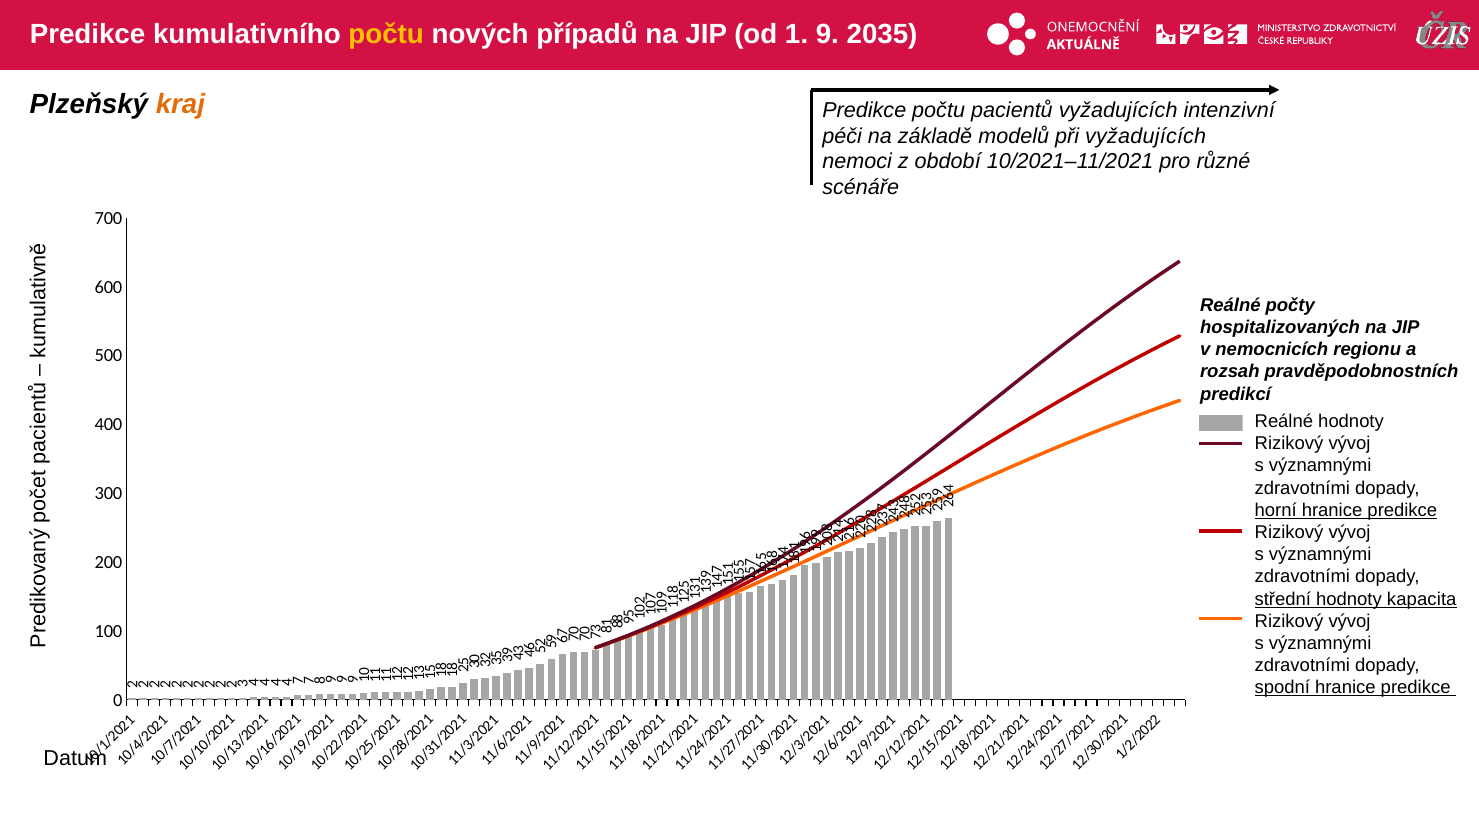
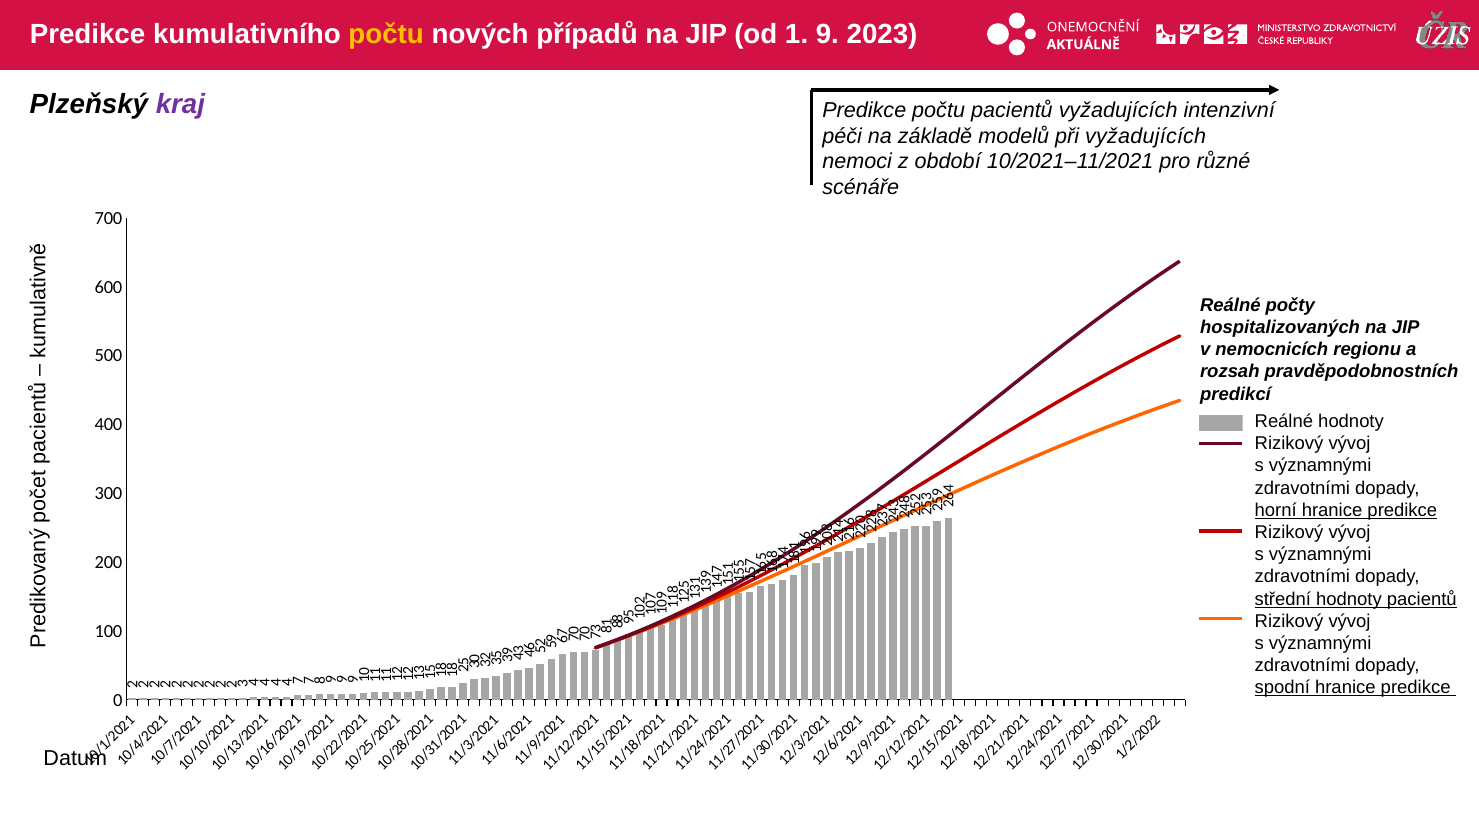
2035: 2035 -> 2023 (882, 35)
kraj colour: orange -> purple (180, 104)
hodnoty kapacita: kapacita -> pacientů (1422, 599)
